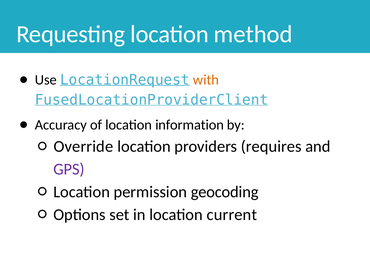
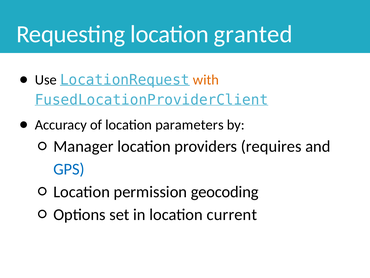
method: method -> granted (253, 34)
information: information -> parameters (189, 125)
Override: Override -> Manager (83, 146)
GPS colour: purple -> blue (69, 169)
